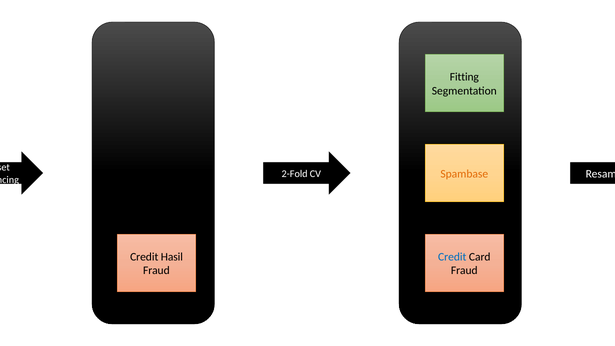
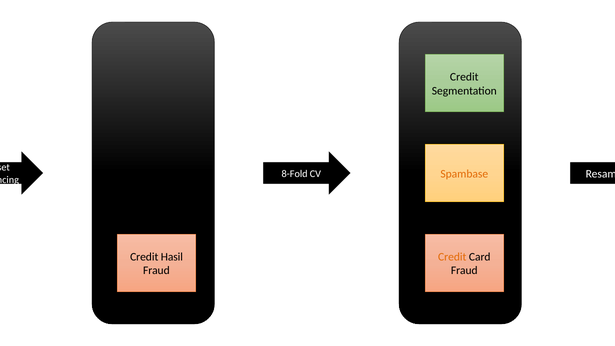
Fitting: Fitting -> Credit (464, 77)
2-Fold: 2-Fold -> 8-Fold (295, 174)
Credit colour: blue -> orange (452, 257)
